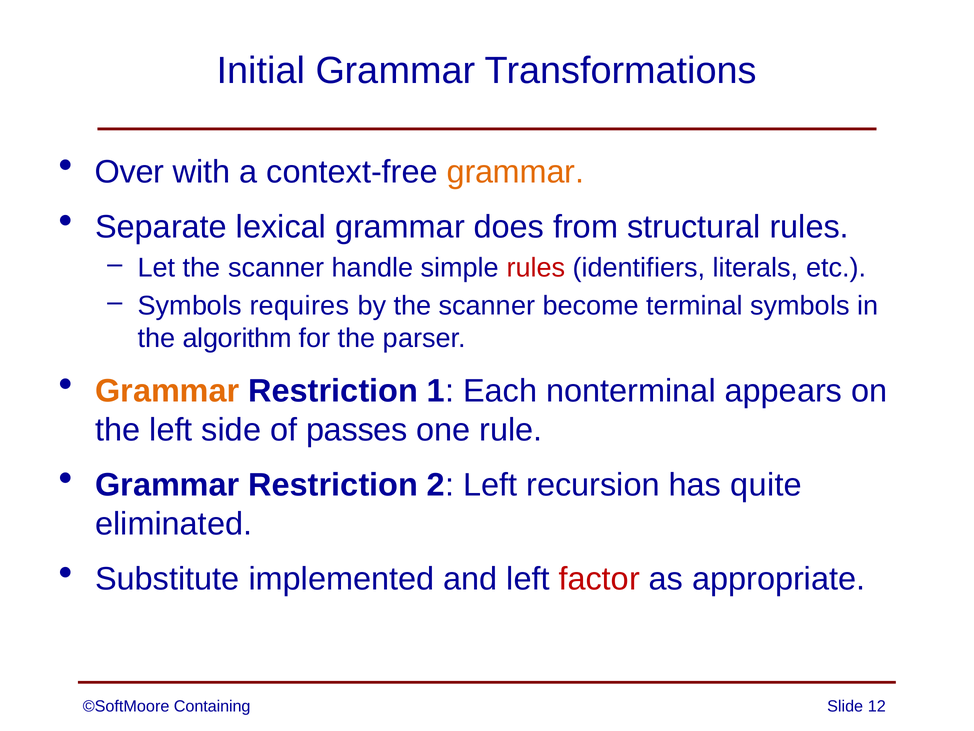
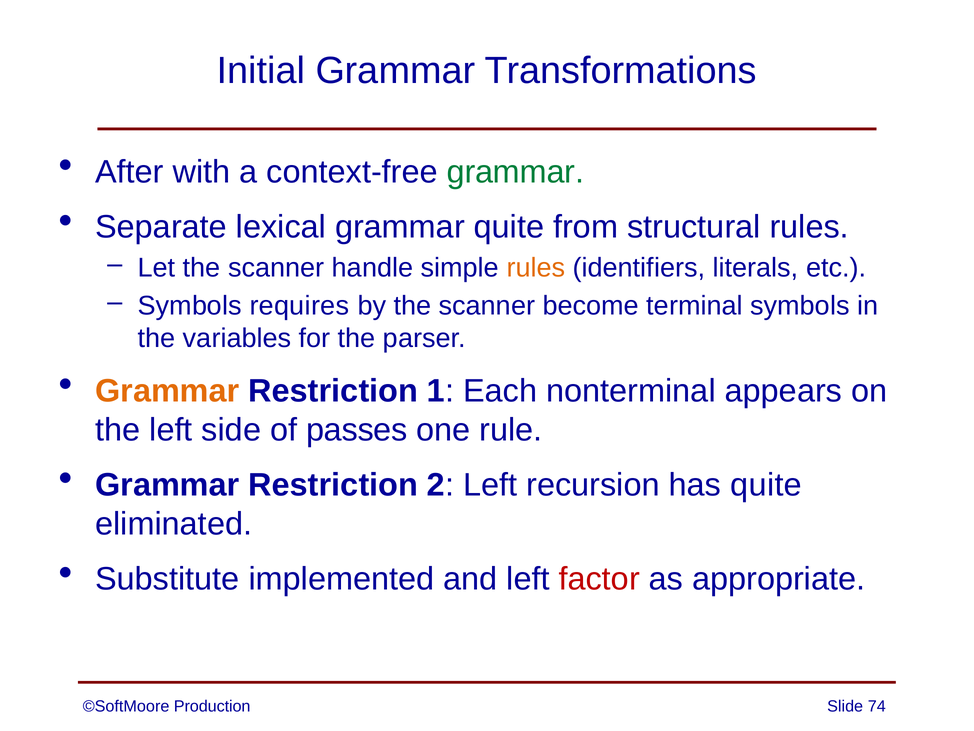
Over: Over -> After (129, 172)
grammar colour: orange -> green (515, 172)
grammar does: does -> quite (509, 227)
rules colour: red -> orange (536, 268)
algorithm: algorithm -> variables (237, 338)
Containing: Containing -> Production (212, 706)
12: 12 -> 74 (877, 706)
